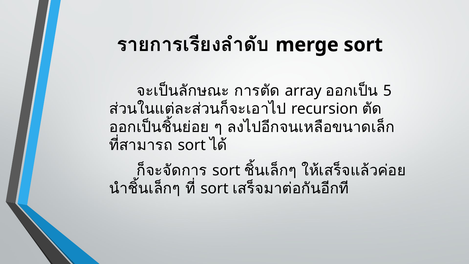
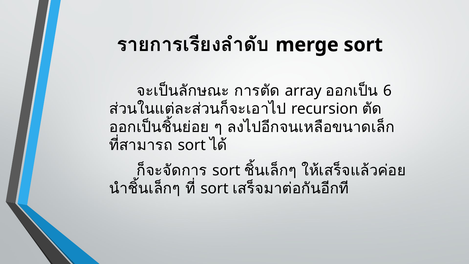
5: 5 -> 6 (387, 91)
